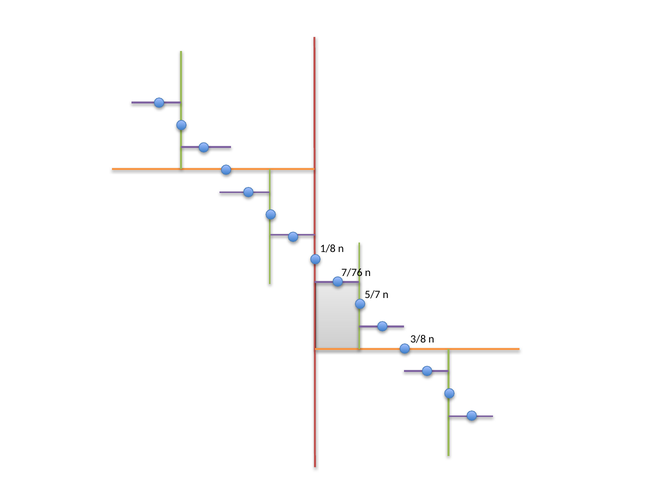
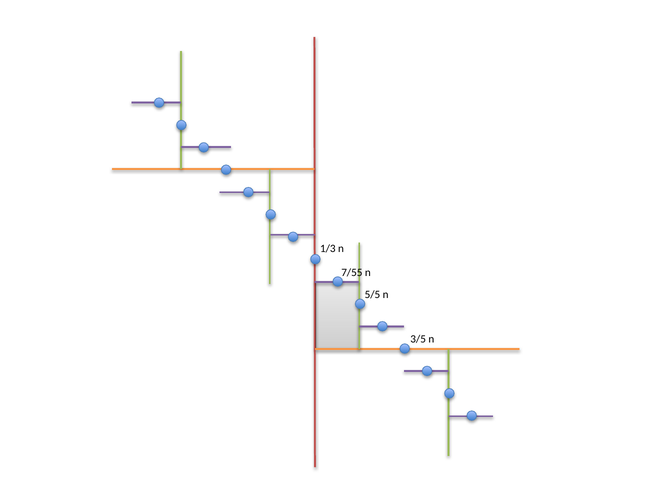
1/8: 1/8 -> 1/3 (328, 248)
7/76: 7/76 -> 7/55 (352, 272)
5/7: 5/7 -> 5/5 (372, 294)
3/8: 3/8 -> 3/5 (418, 339)
